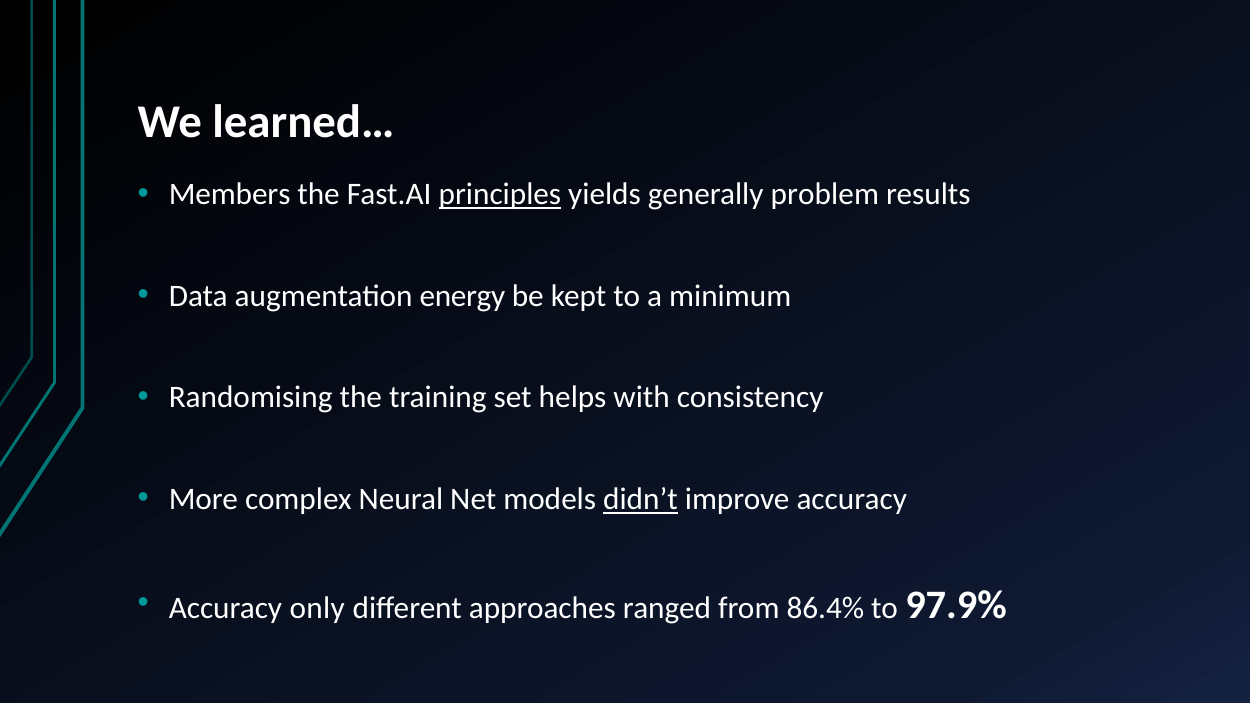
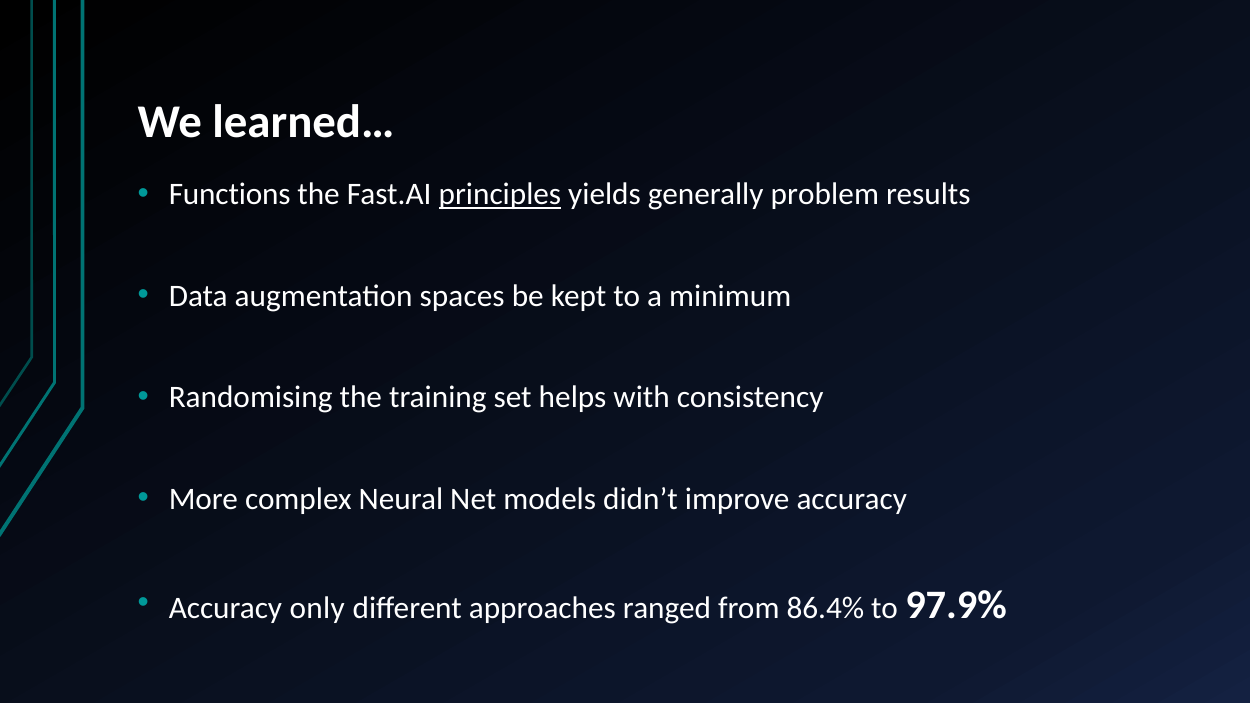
Members: Members -> Functions (230, 195)
energy: energy -> spaces (462, 296)
didn’t underline: present -> none (640, 499)
